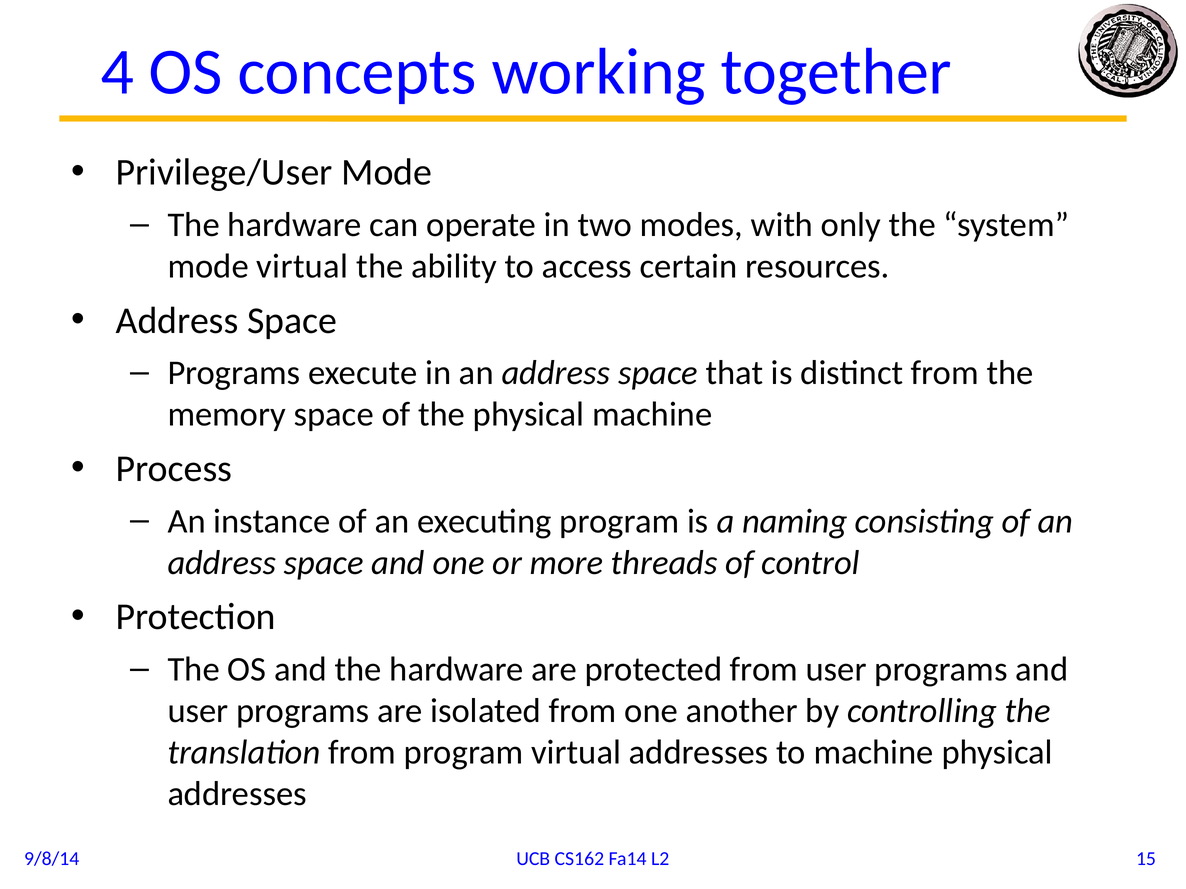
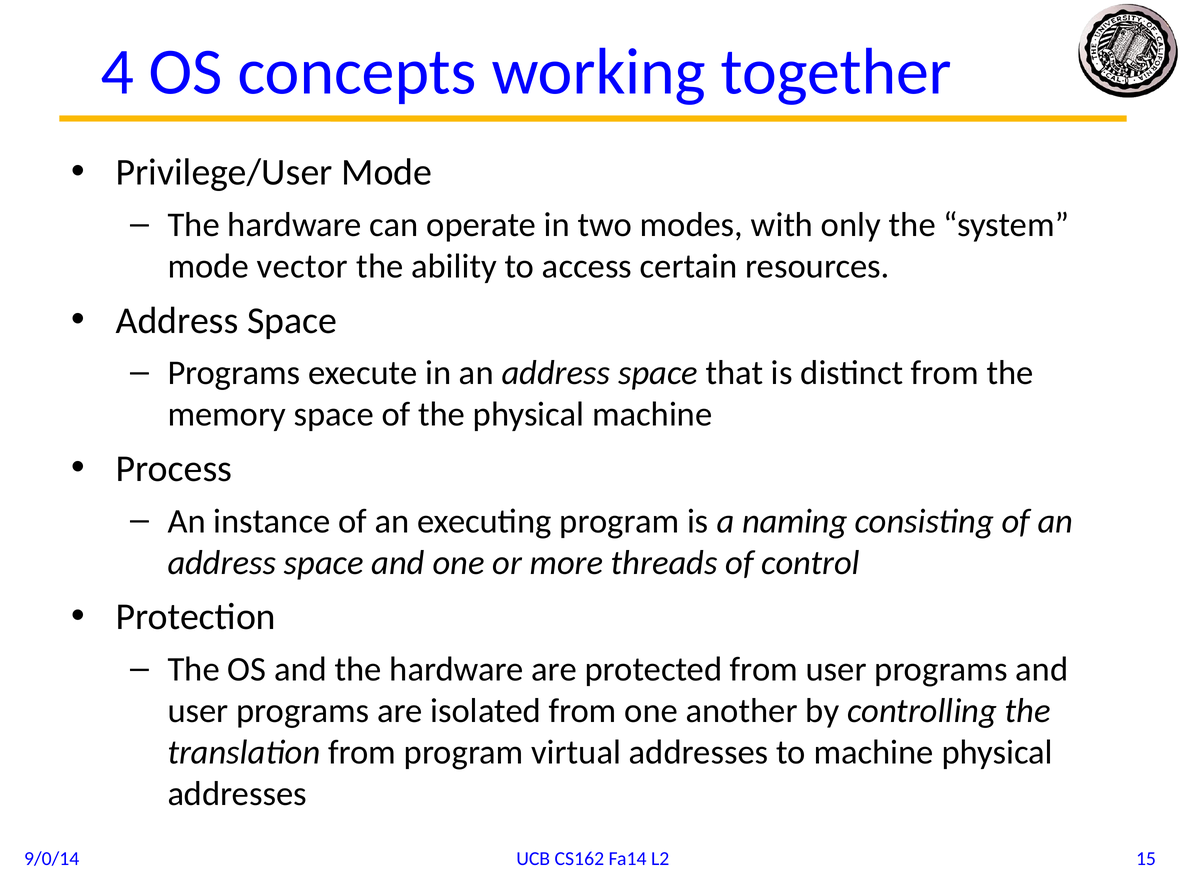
mode virtual: virtual -> vector (302, 266)
9/8/14: 9/8/14 -> 9/0/14 (52, 859)
